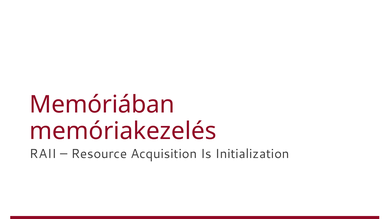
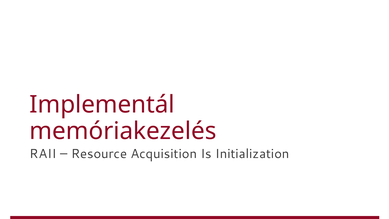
Memóriában: Memóriában -> Implementál (102, 105)
